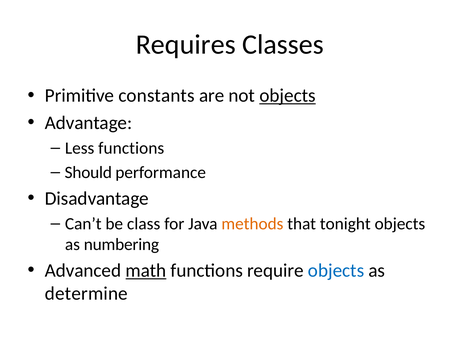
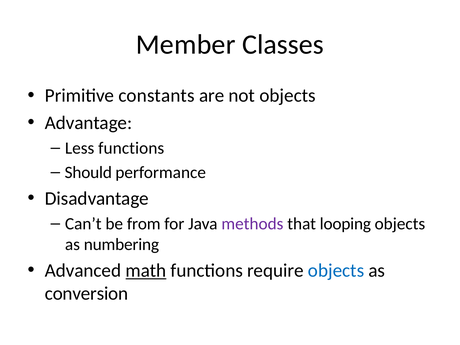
Requires: Requires -> Member (186, 45)
objects underline: present -> none (288, 96)
class: class -> from (144, 224)
methods colour: orange -> purple (252, 224)
tonight: tonight -> looping (345, 224)
determine: determine -> conversion (87, 294)
